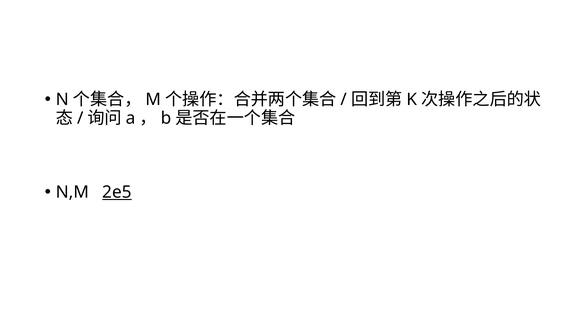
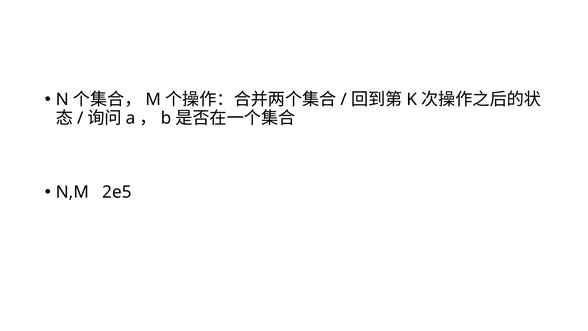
2e5 underline: present -> none (117, 192)
